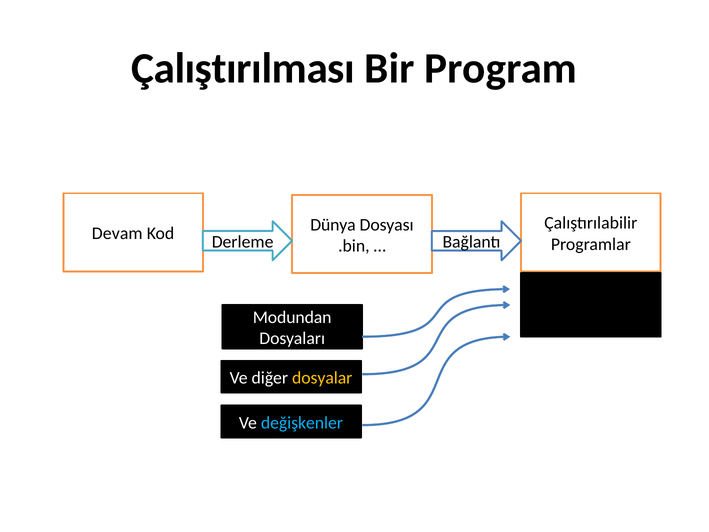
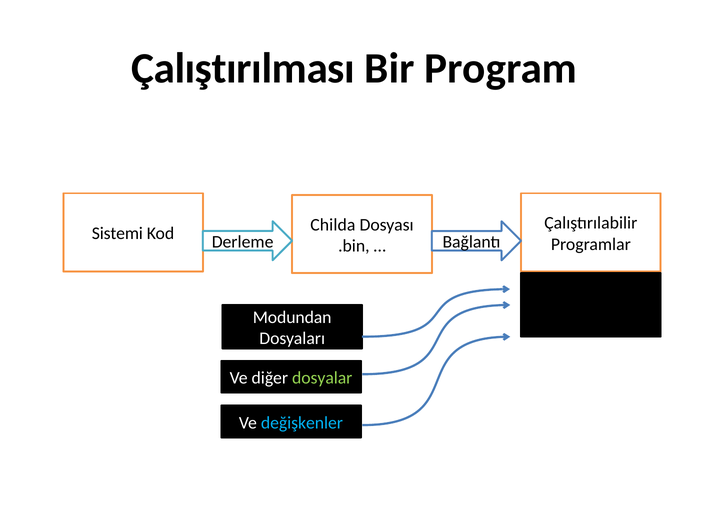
Dünya: Dünya -> Childa (333, 225)
Devam: Devam -> Sistemi (117, 233)
dosyalar colour: yellow -> light green (322, 378)
